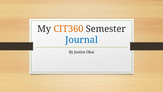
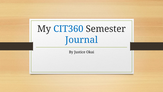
CIT360 colour: orange -> blue (68, 29)
